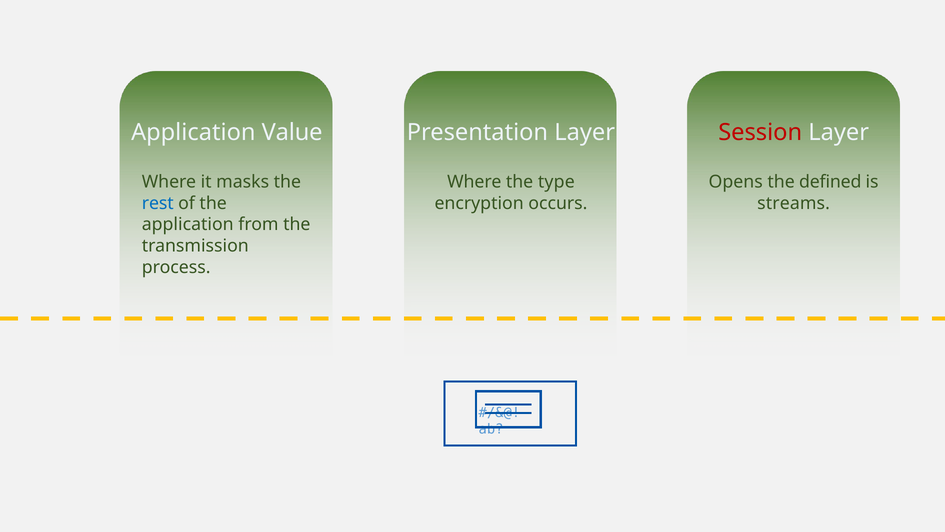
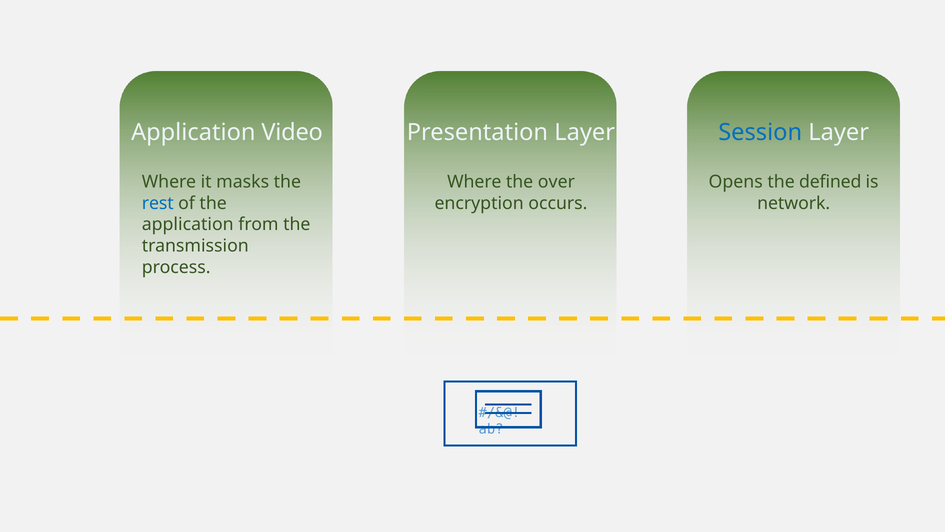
Value: Value -> Video (292, 132)
Session colour: red -> blue (760, 132)
type: type -> over (556, 182)
streams: streams -> network (794, 203)
